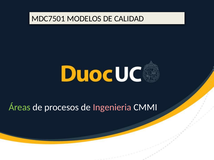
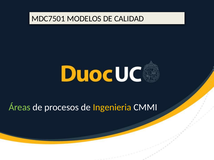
Ingenieria colour: pink -> yellow (112, 108)
